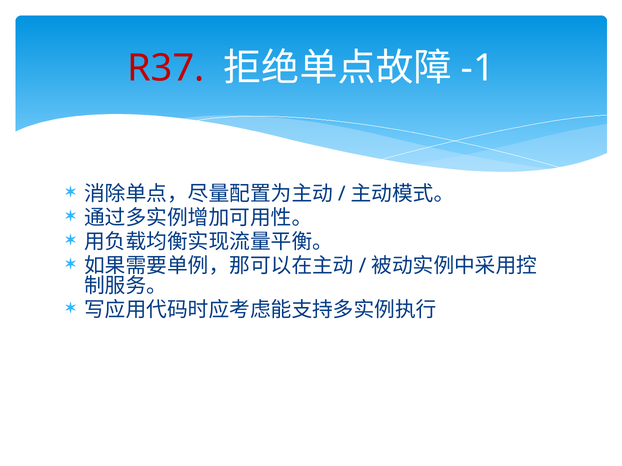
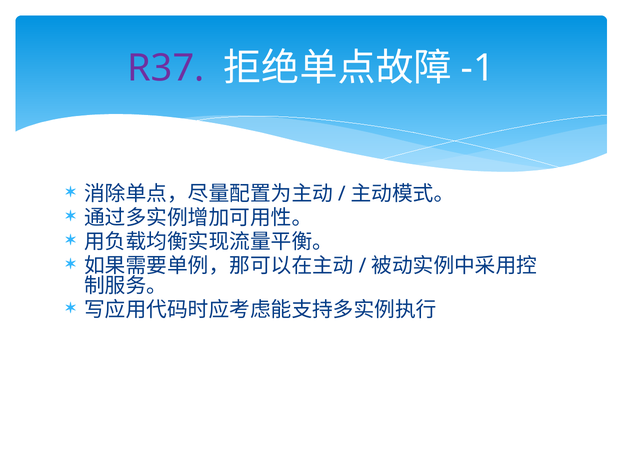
R37 colour: red -> purple (166, 68)
